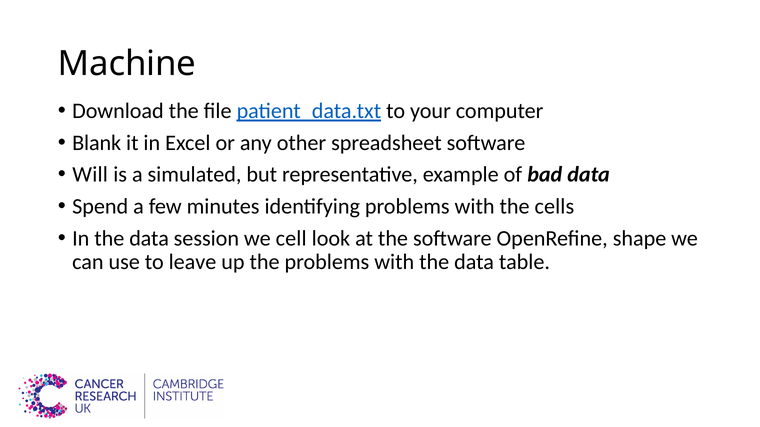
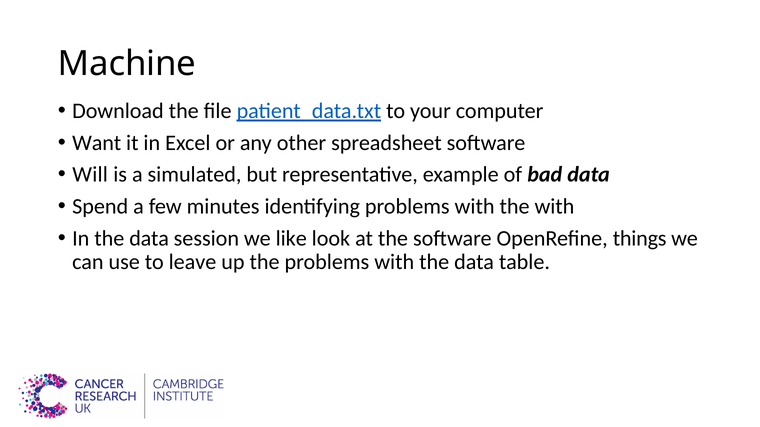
Blank: Blank -> Want (97, 143)
the cells: cells -> with (554, 207)
cell: cell -> like (291, 238)
shape: shape -> things (640, 238)
